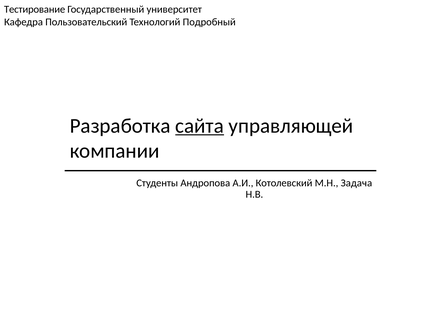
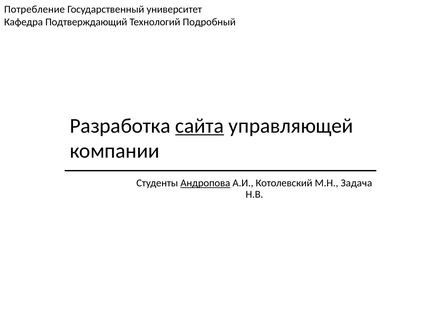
Тестирование: Тестирование -> Потребление (35, 10)
Пользовательский: Пользовательский -> Подтверждающий (86, 22)
Андропова underline: none -> present (205, 184)
